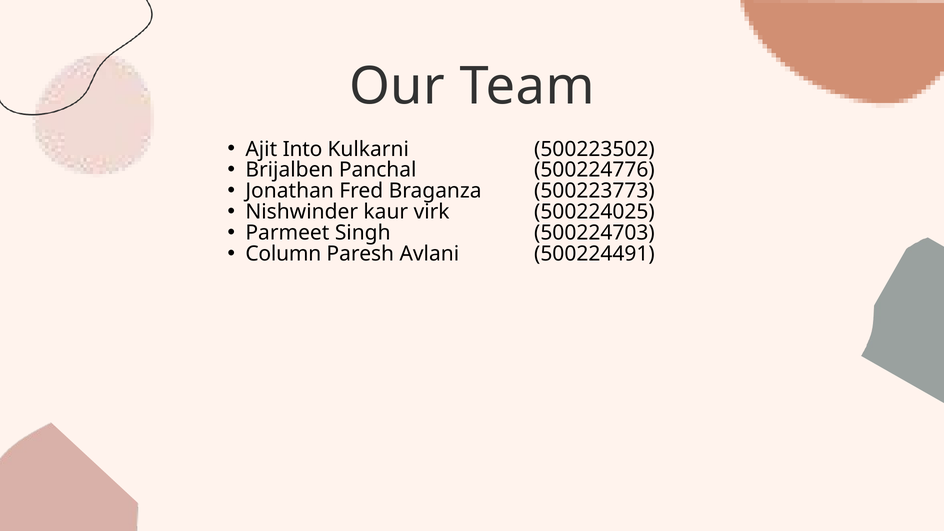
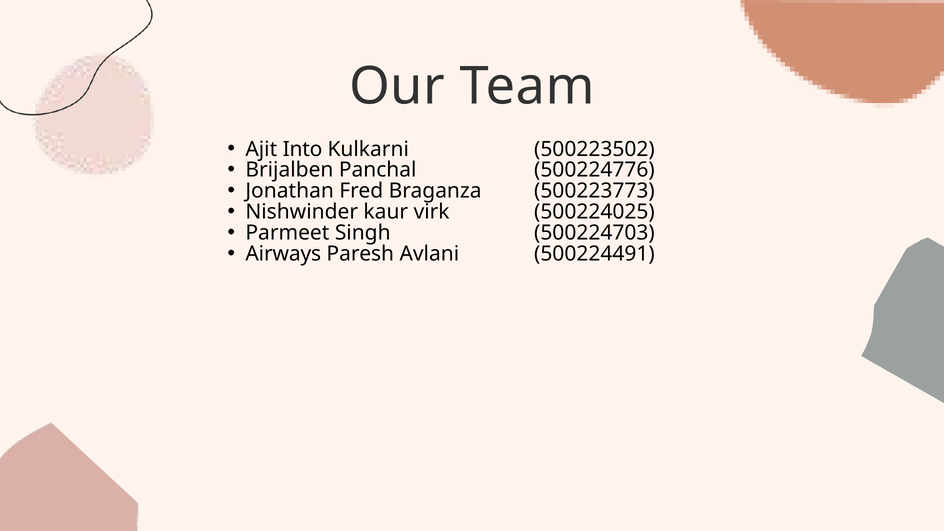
Column: Column -> Airways (283, 254)
